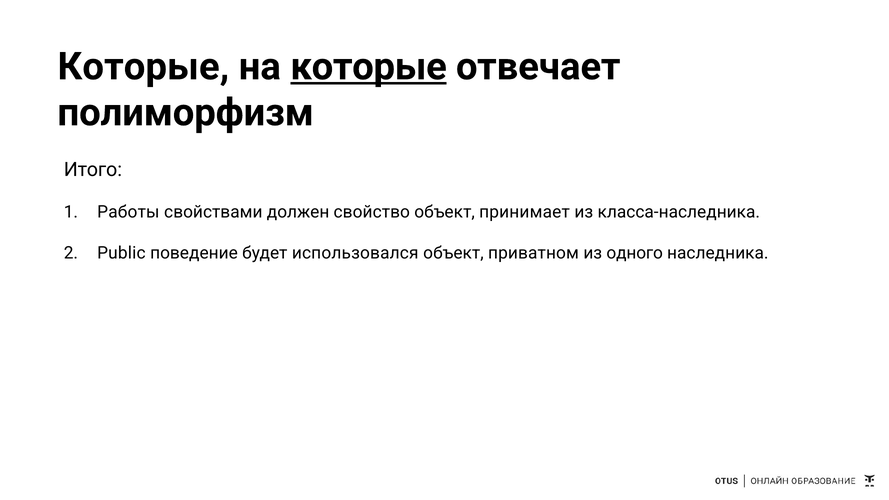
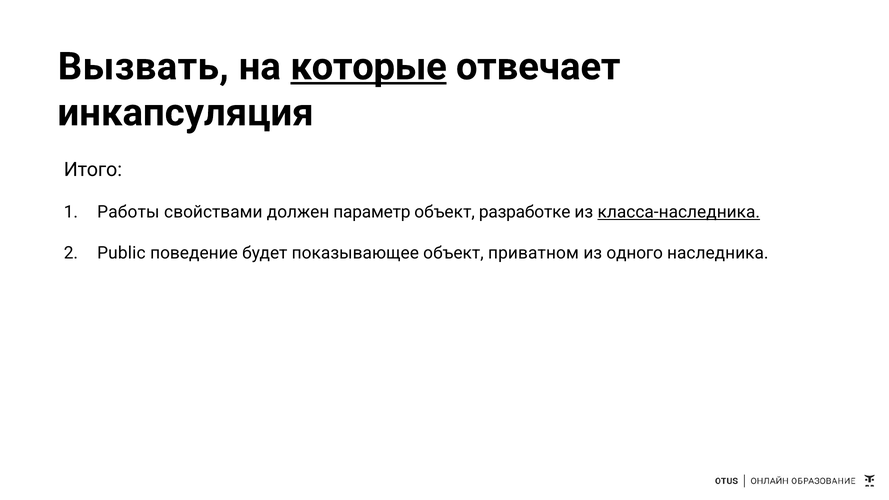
Которые: Которые -> Вызвать (143, 67)
полиморфизм: полиморфизм -> инкапсуляция (186, 113)
свойство: свойство -> параметр (372, 212)
принимает: принимает -> разработке (525, 212)
класса-наследника underline: none -> present (679, 212)
использовался: использовался -> показывающее (355, 253)
